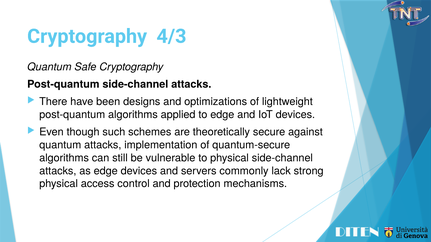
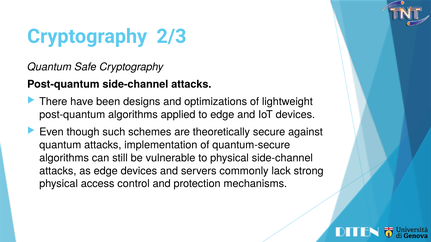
4/3: 4/3 -> 2/3 (171, 36)
